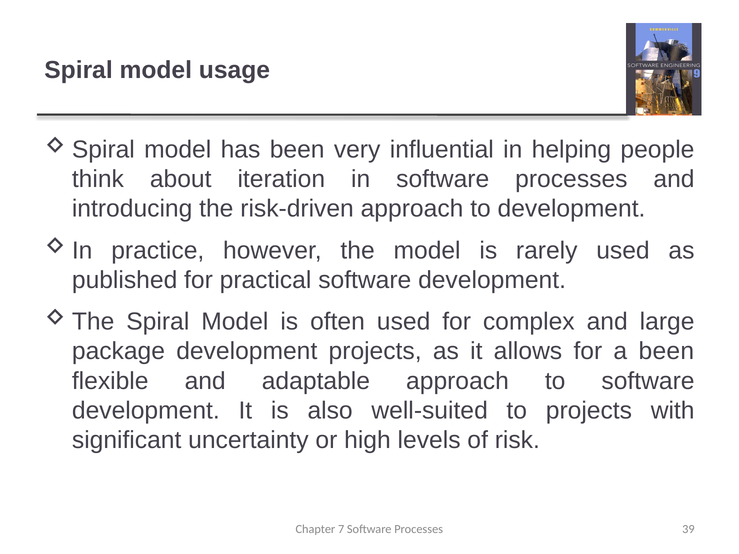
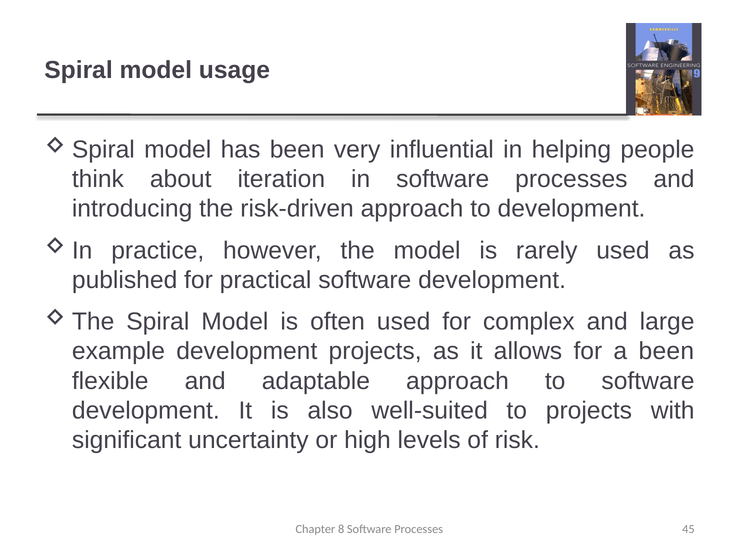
package: package -> example (118, 352)
7: 7 -> 8 (341, 529)
39: 39 -> 45 (688, 529)
